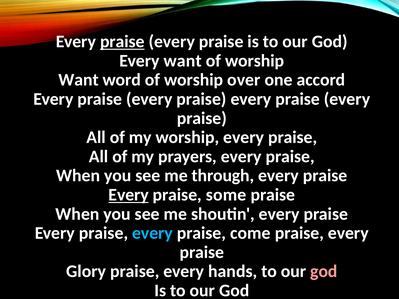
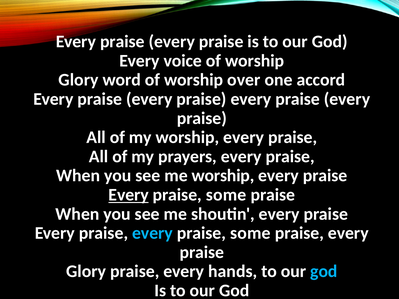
praise underline: present -> none (122, 42)
Every want: want -> voice (183, 61)
Want: Want -> Glory (78, 80)
me through: through -> worship (223, 176)
come: come -> some (250, 233)
god colour: pink -> light blue (324, 272)
